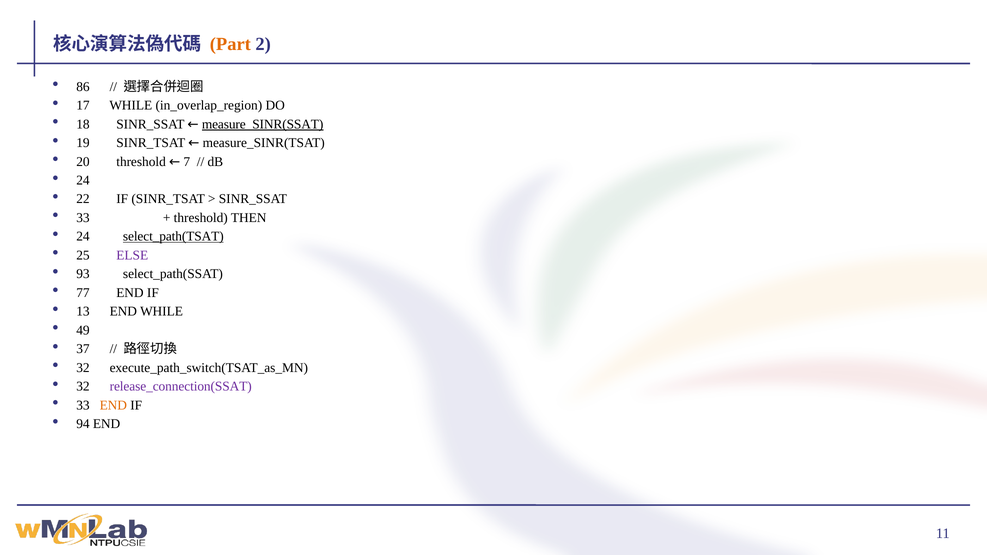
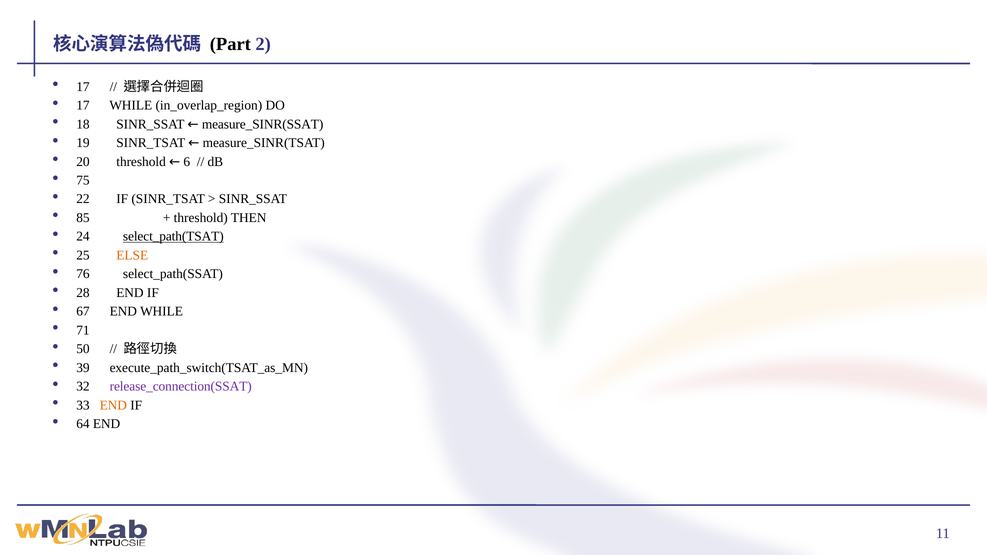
Part colour: orange -> black (230, 44)
86: 86 -> 17 (83, 87)
measure_SINR(SSAT underline: present -> none (263, 124)
7: 7 -> 6 (187, 162)
24: 24 -> 75 (83, 180)
33: 33 -> 85 (83, 218)
ELSE colour: purple -> orange (132, 255)
93: 93 -> 76 (83, 274)
77: 77 -> 28 (83, 293)
13: 13 -> 67 (83, 312)
49: 49 -> 71 (83, 330)
37: 37 -> 50 (83, 349)
32: 32 -> 39 (83, 368)
94: 94 -> 64 (83, 424)
